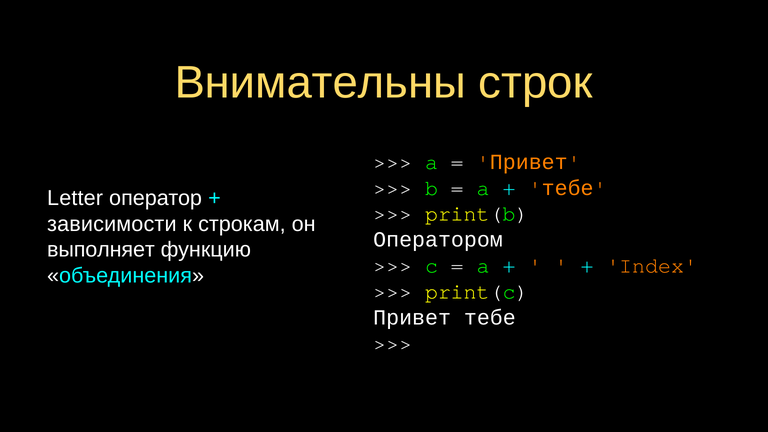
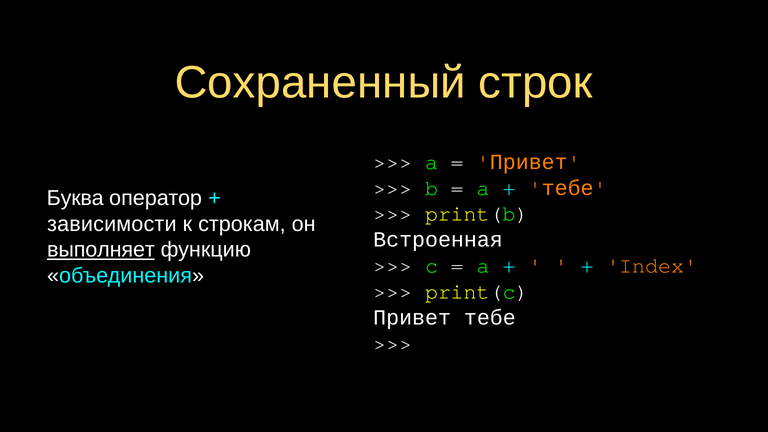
Внимательны: Внимательны -> Сохраненный (320, 83)
Letter: Letter -> Буква (75, 198)
Оператором: Оператором -> Встроенная (438, 240)
выполняет underline: none -> present (101, 250)
